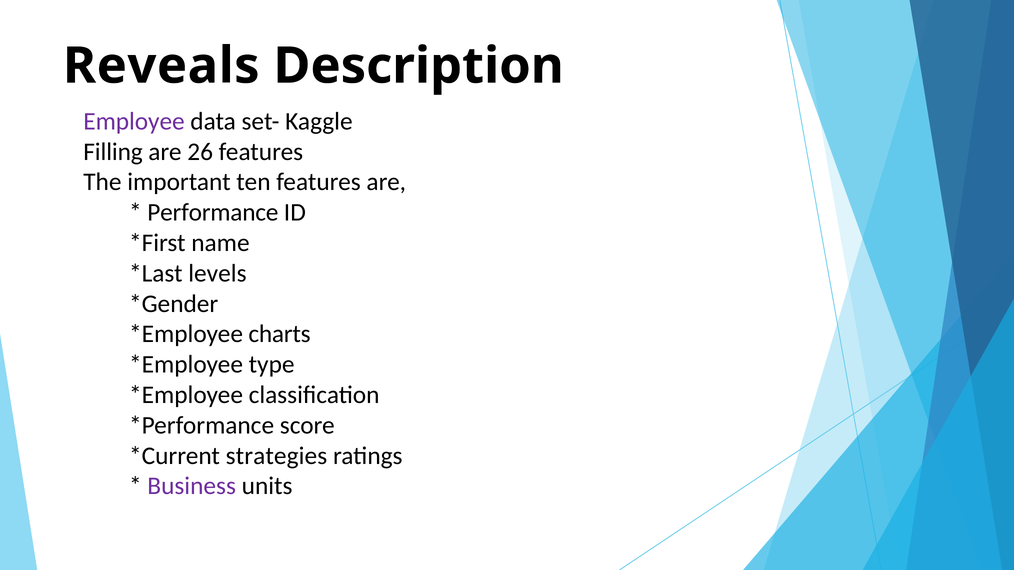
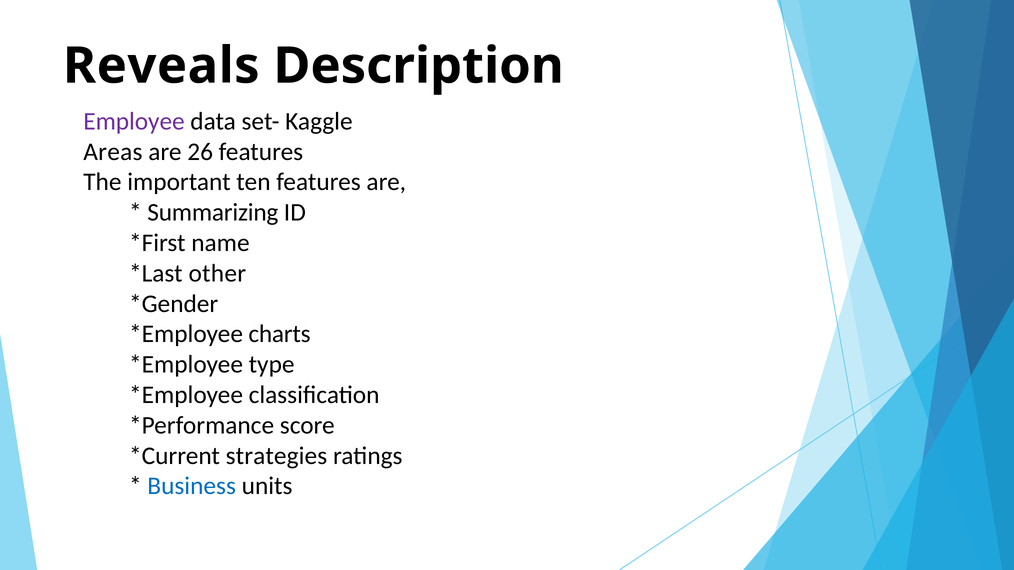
Filling: Filling -> Areas (113, 152)
Performance: Performance -> Summarizing (213, 213)
levels: levels -> other (217, 273)
Business colour: purple -> blue (192, 486)
